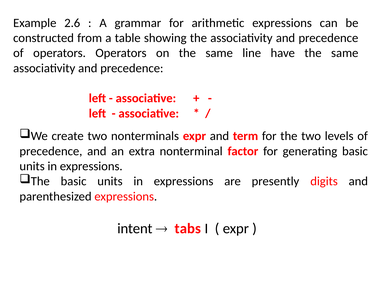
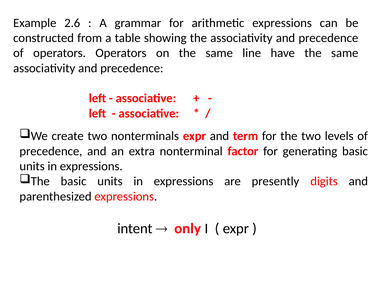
tabs: tabs -> only (188, 229)
